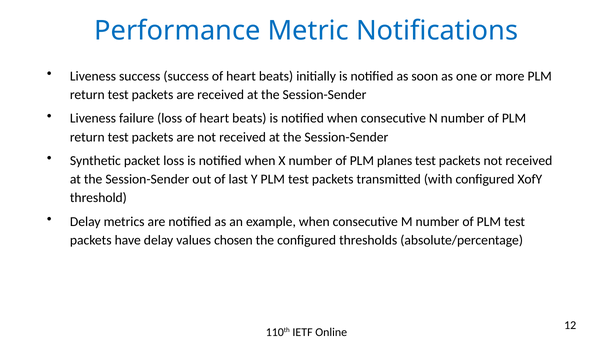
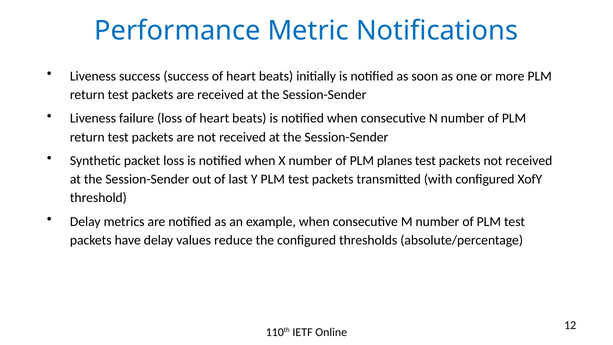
chosen: chosen -> reduce (233, 240)
